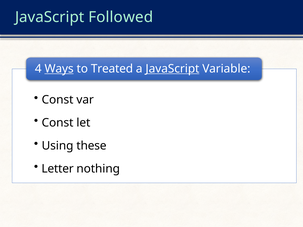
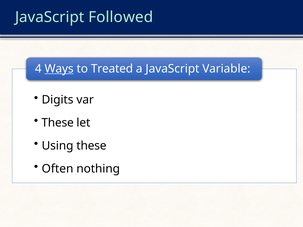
JavaScript underline: present -> none (172, 69)
Const: Const -> Digits (58, 100)
Const: Const -> These (58, 123)
Letter: Letter -> Often (57, 169)
